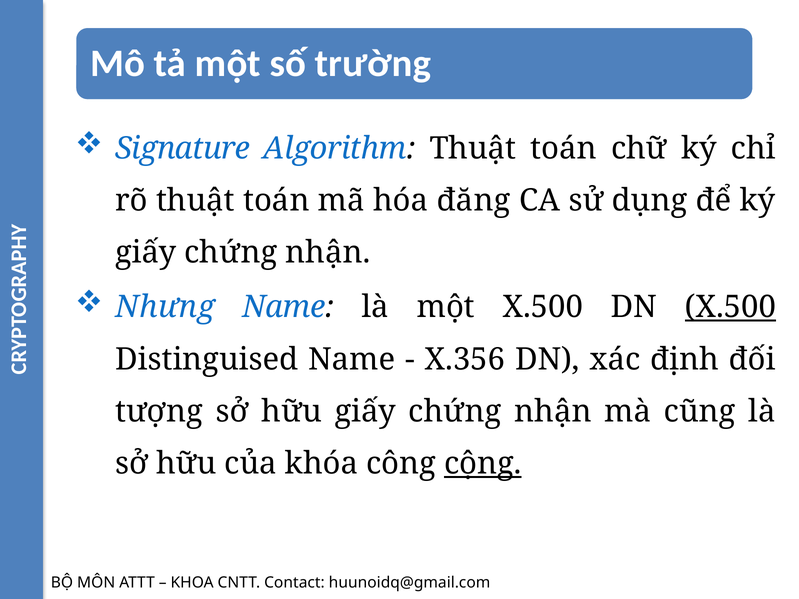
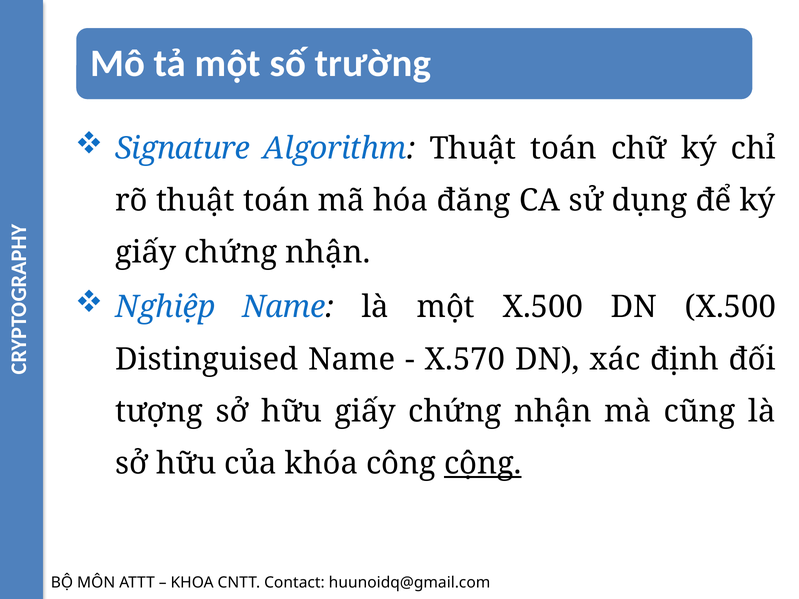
Nhưng: Nhưng -> Nghiệp (165, 307)
X.500 underline: present -> none (730, 307)
X.356: X.356 -> X.570 (465, 360)
